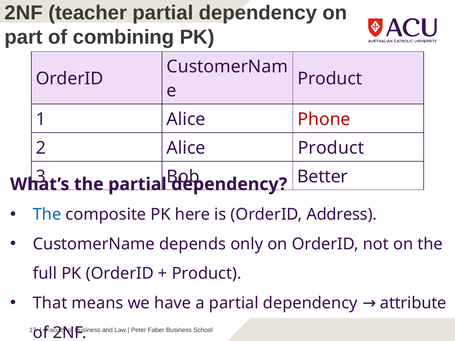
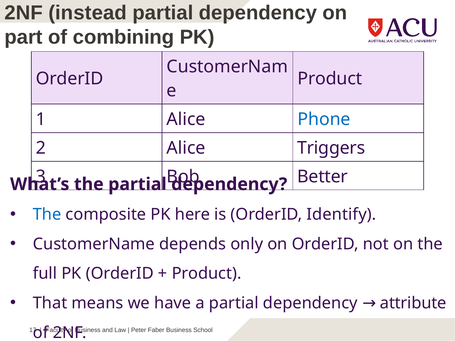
teacher: teacher -> instead (88, 13)
Phone colour: red -> blue (324, 119)
Alice Product: Product -> Triggers (331, 148)
Address: Address -> Identify (341, 215)
